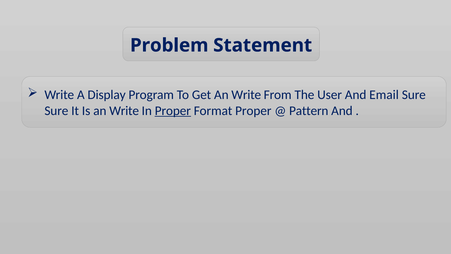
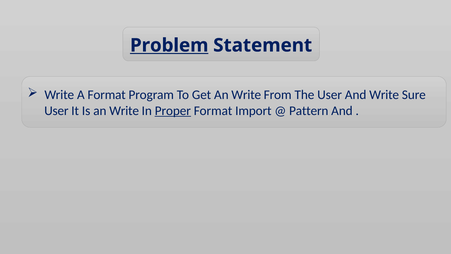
Problem underline: none -> present (169, 45)
A Display: Display -> Format (107, 95)
And Email: Email -> Write (384, 95)
Sure: Sure -> User (56, 111)
Format Proper: Proper -> Import (253, 111)
